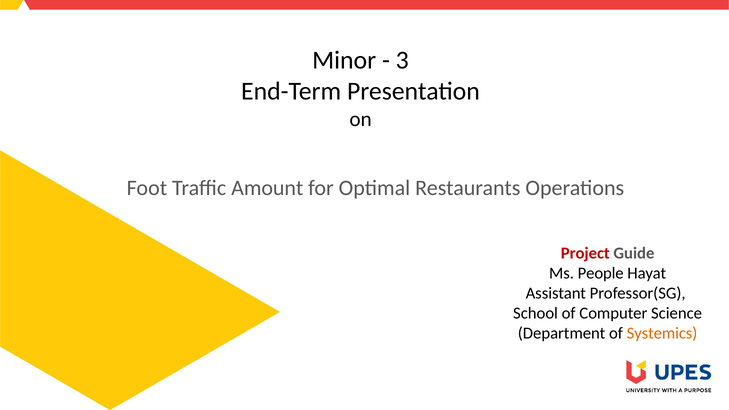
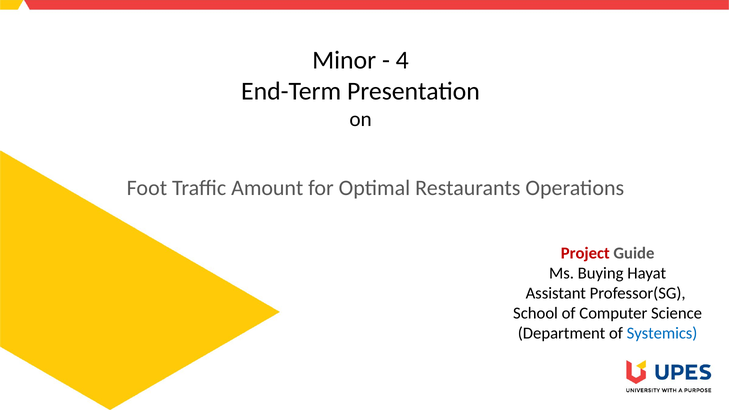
3: 3 -> 4 (402, 60)
People: People -> Buying (601, 273)
Systemics colour: orange -> blue (662, 333)
